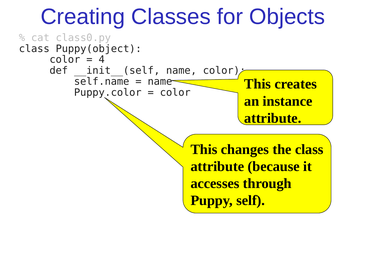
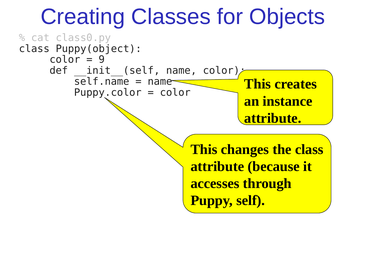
4: 4 -> 9 (102, 60)
